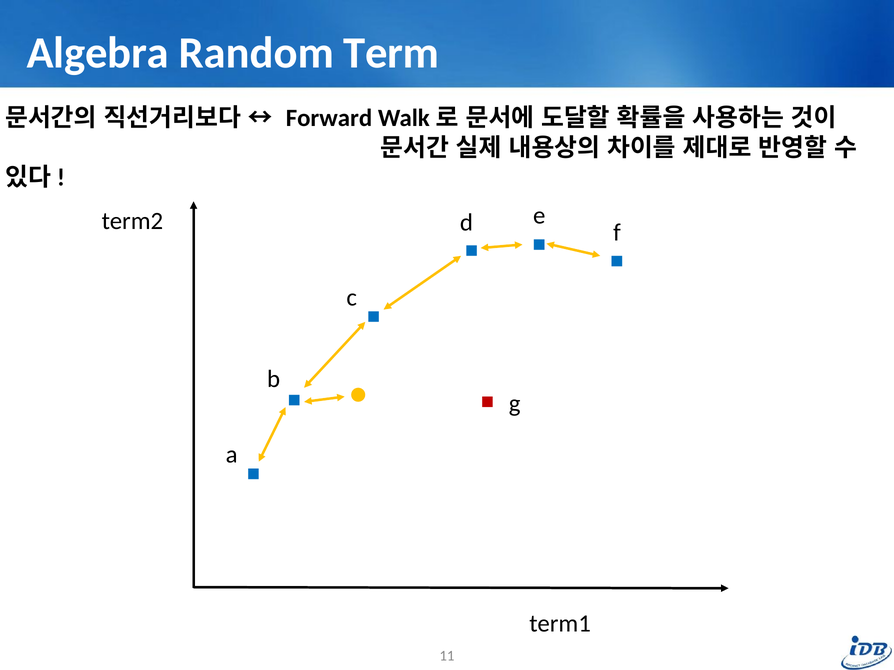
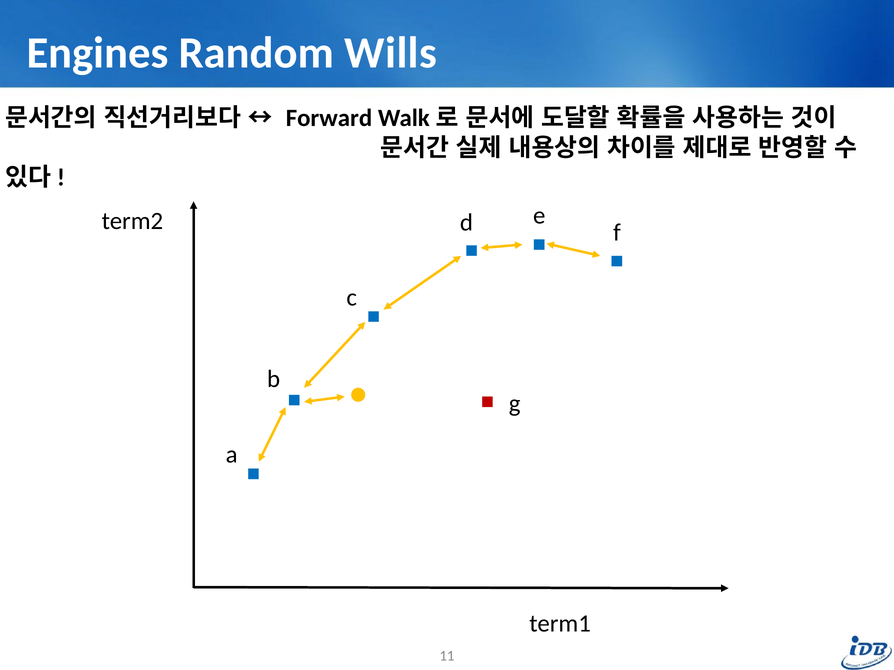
Algebra: Algebra -> Engines (98, 53)
Term: Term -> Wills (391, 53)
